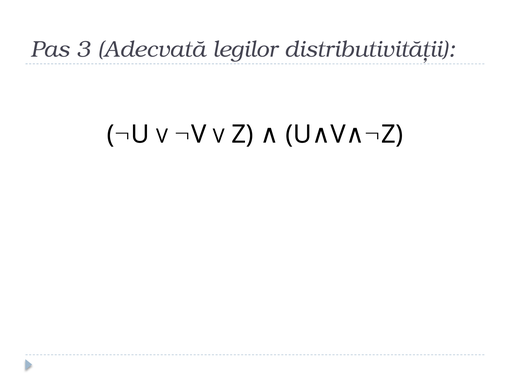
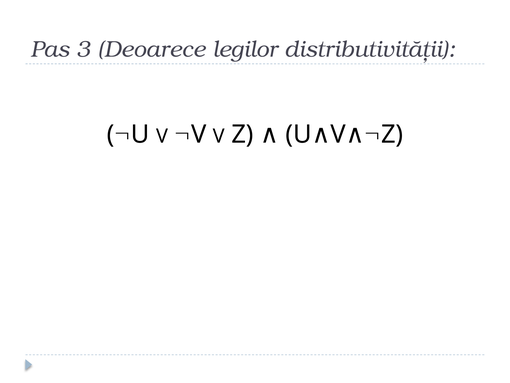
Adecvată: Adecvată -> Deoarece (151, 49)
